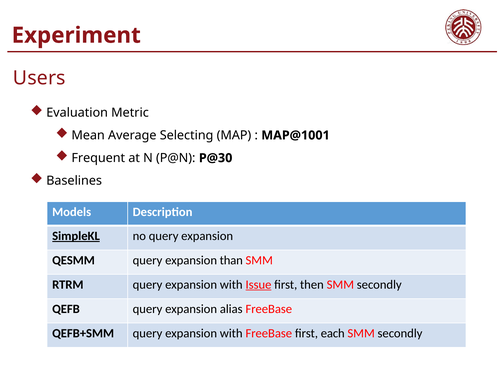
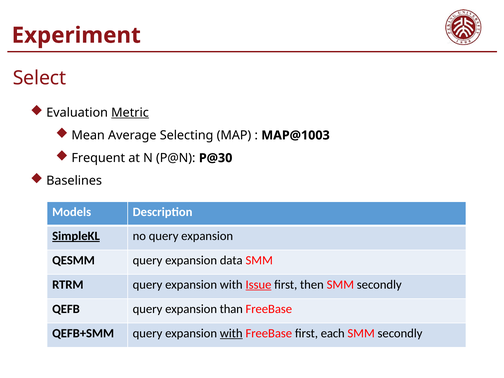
Users: Users -> Select (39, 78)
Metric underline: none -> present (130, 113)
MAP@1001: MAP@1001 -> MAP@1003 (296, 135)
than: than -> data (231, 260)
alias: alias -> than (231, 309)
with underline: none -> present (231, 333)
